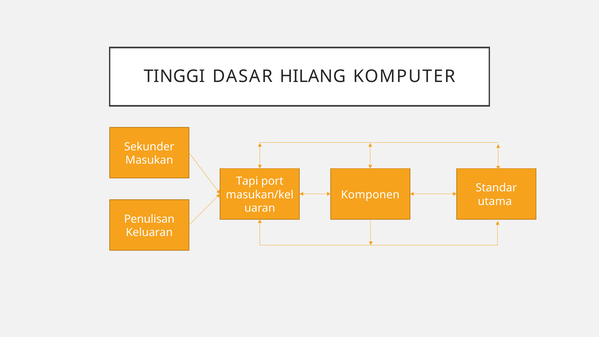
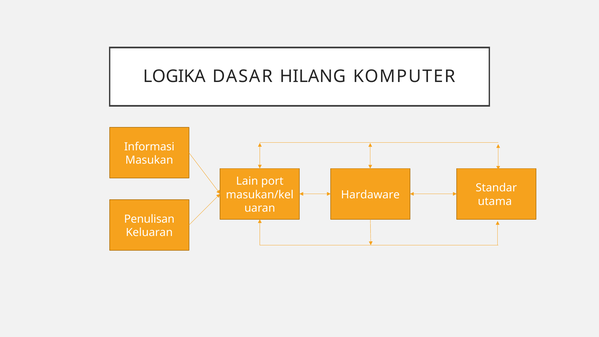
TINGGI: TINGGI -> LOGIKA (175, 76)
Sekunder: Sekunder -> Informasi (149, 147)
Tapi: Tapi -> Lain (247, 181)
Komponen: Komponen -> Hardaware (370, 195)
